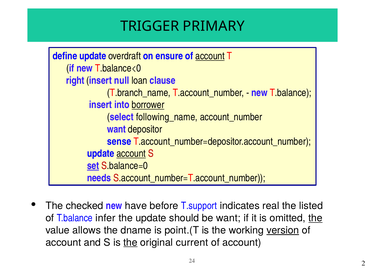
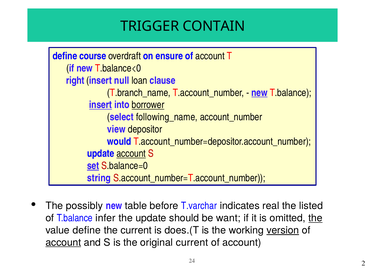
PRIMARY: PRIMARY -> CONTAIN (214, 26)
define update: update -> course (93, 56)
account underline: present -> none (210, 56)
new underline: none -> present (259, 93)
insert underline: none -> present (101, 105)
want: want -> view (116, 129)
sense: sense -> would (119, 141)
needs: needs -> string (99, 178)
checked: checked -> possibly (84, 206)
have: have -> table (136, 206)
T.support: T.support -> T.varchar (199, 206)
value allows: allows -> define (87, 230)
the dname: dname -> current (136, 230)
point.(T: point.(T -> does.(T (182, 230)
account underline: none -> present (63, 242)
the underline: present -> none (130, 242)
